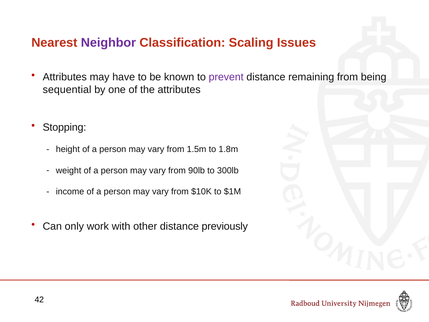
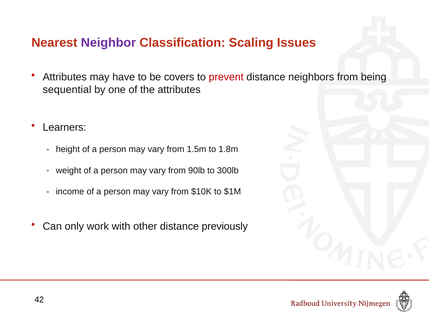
known: known -> covers (179, 77)
prevent colour: purple -> red (226, 77)
remaining: remaining -> neighbors (311, 77)
Stopping: Stopping -> Learners (64, 127)
